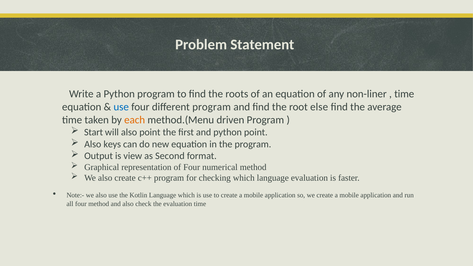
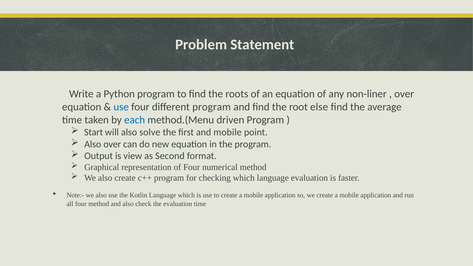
time: time -> over (404, 94)
each colour: orange -> blue (135, 120)
also point: point -> solve (150, 132)
and python: python -> mobile (228, 132)
Also keys: keys -> over (112, 144)
